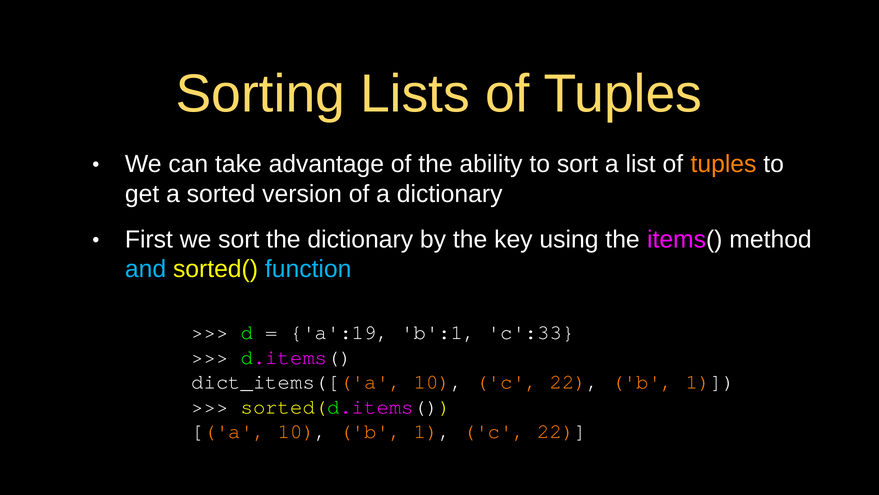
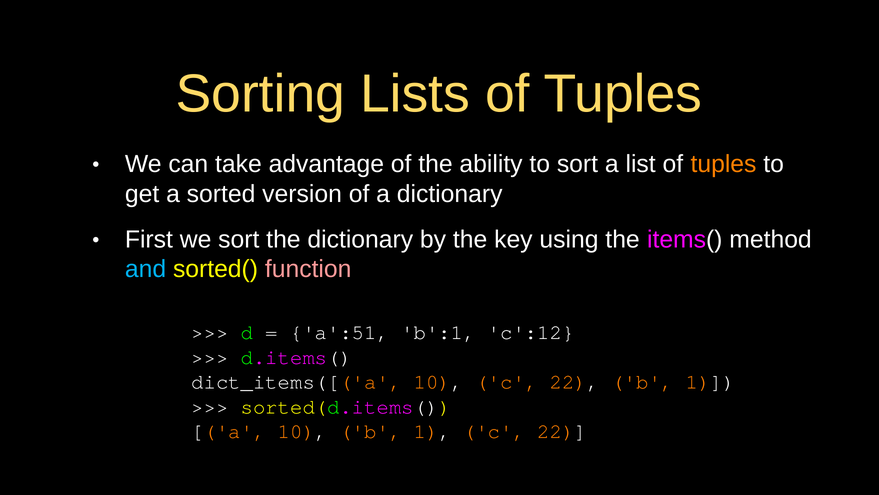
function colour: light blue -> pink (308, 269)
a':19: a':19 -> a':51 (340, 332)
c':33: c':33 -> c':12 (531, 332)
